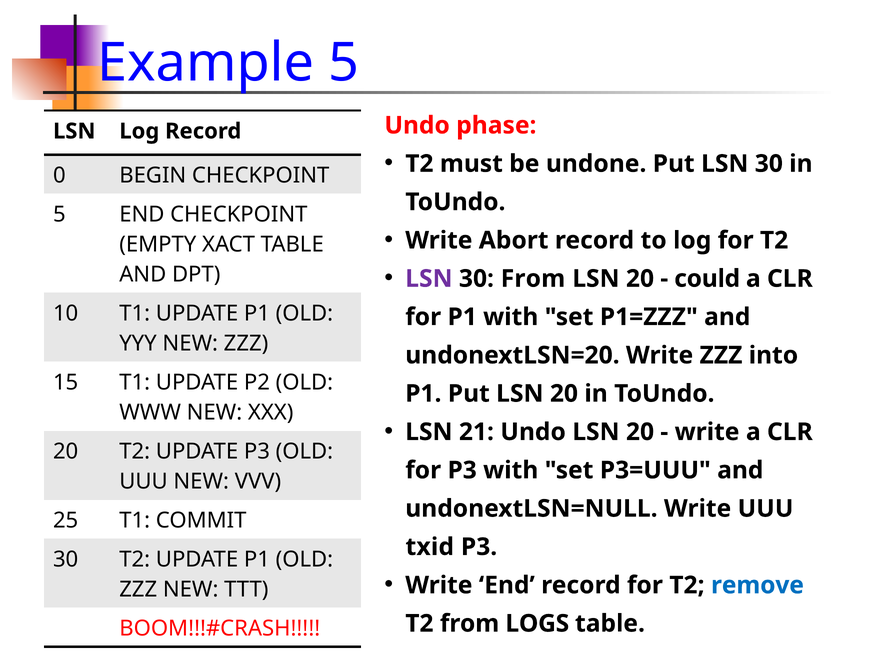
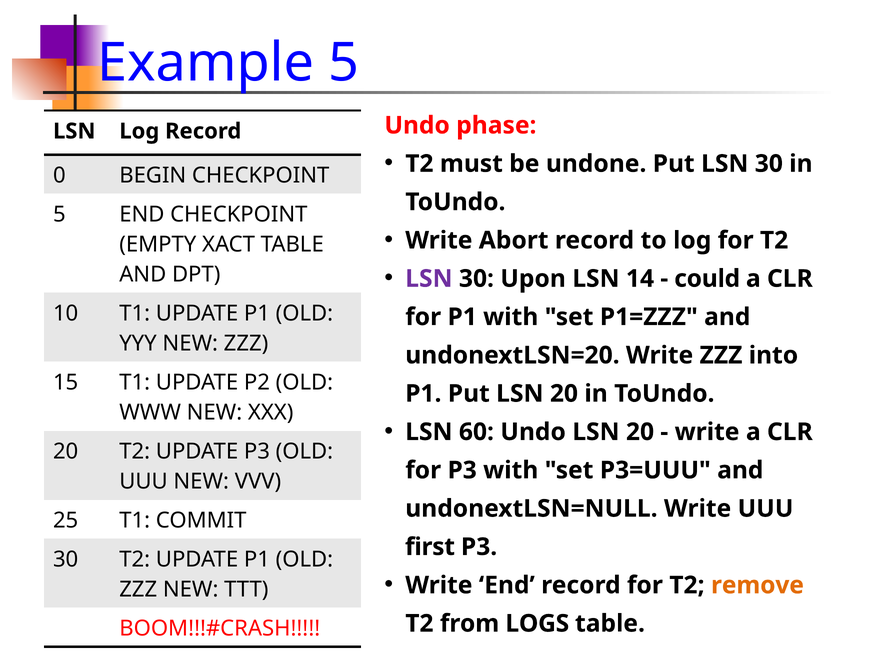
30 From: From -> Upon (533, 279)
20: 20 -> 14 (640, 279)
21: 21 -> 60 (476, 432)
txid: txid -> first (430, 547)
remove colour: blue -> orange (757, 585)
